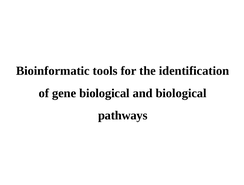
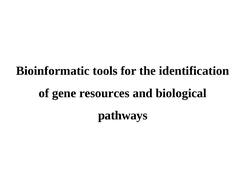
gene biological: biological -> resources (104, 93)
